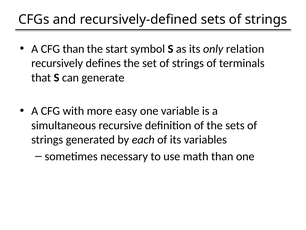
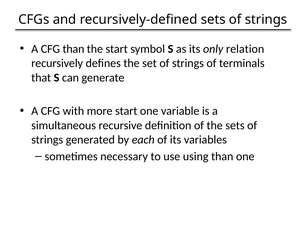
more easy: easy -> start (126, 111)
math: math -> using (196, 156)
